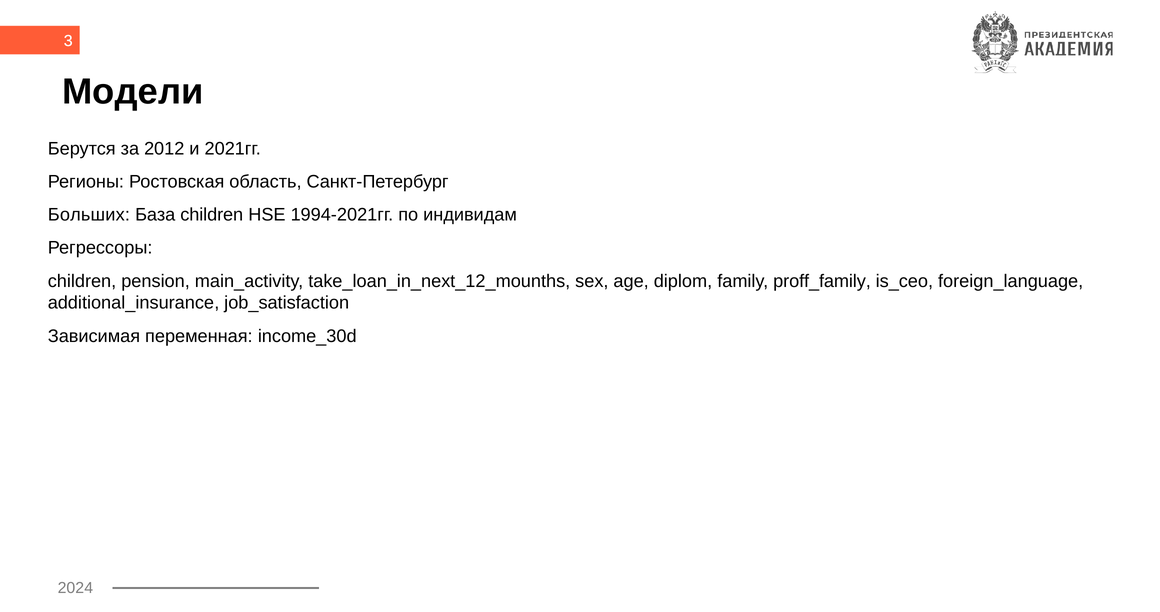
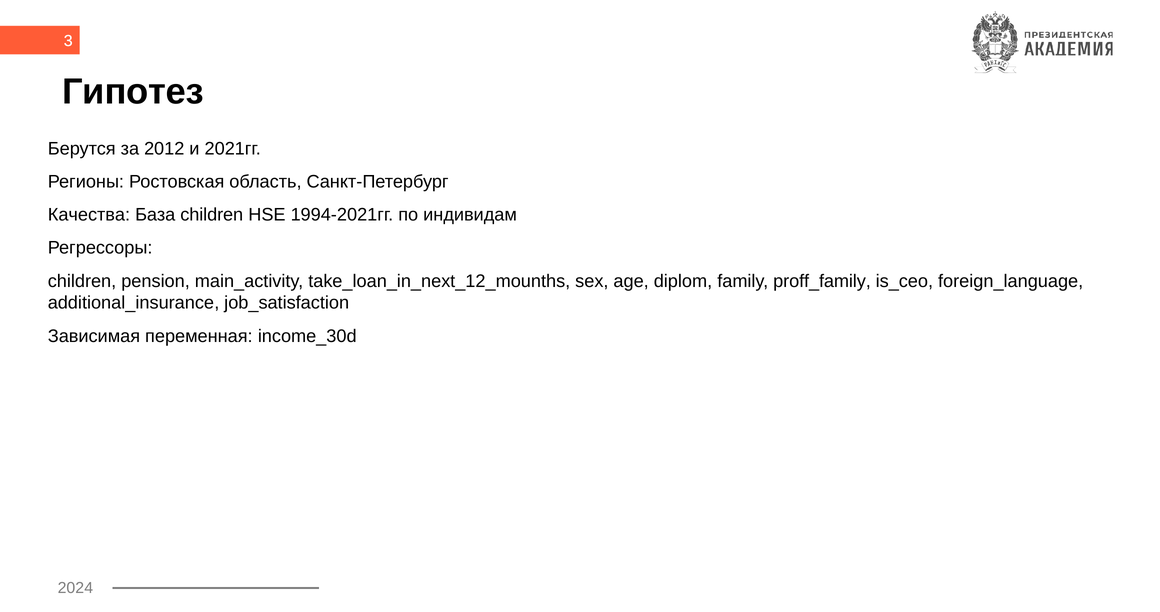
Модели: Модели -> Гипотез (133, 92)
Больших: Больших -> Качества (89, 215)
